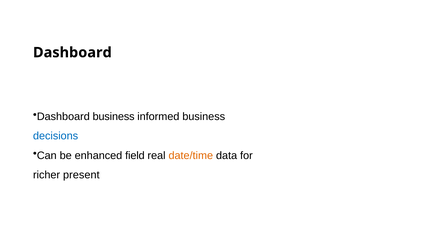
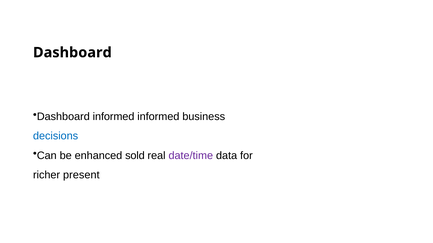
Dashboard business: business -> informed (114, 117)
field: field -> sold (135, 156)
date/time colour: orange -> purple (191, 156)
